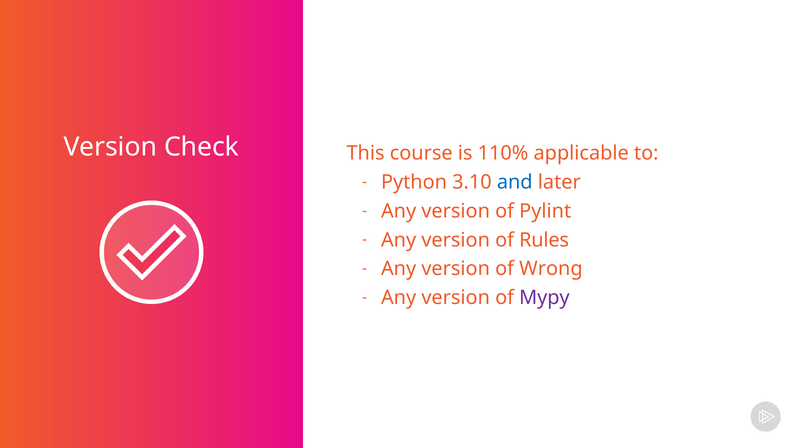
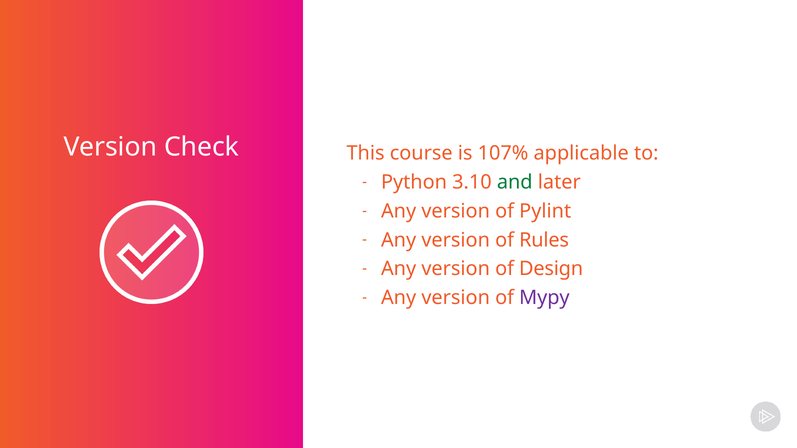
110%: 110% -> 107% (503, 153)
and colour: blue -> green (515, 182)
Wrong: Wrong -> Design (551, 269)
